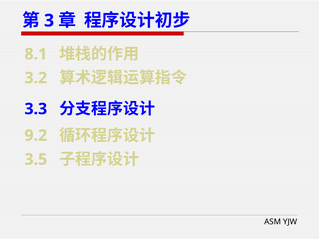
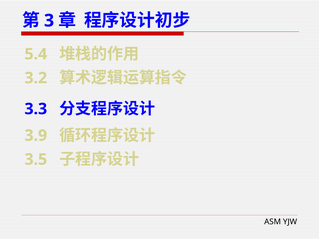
8.1: 8.1 -> 5.4 (36, 54)
9.2: 9.2 -> 3.9 (36, 136)
